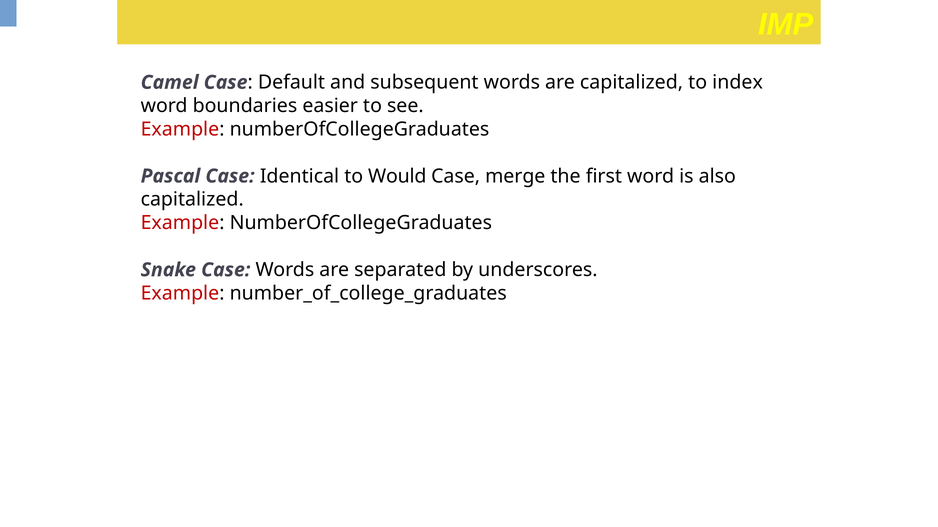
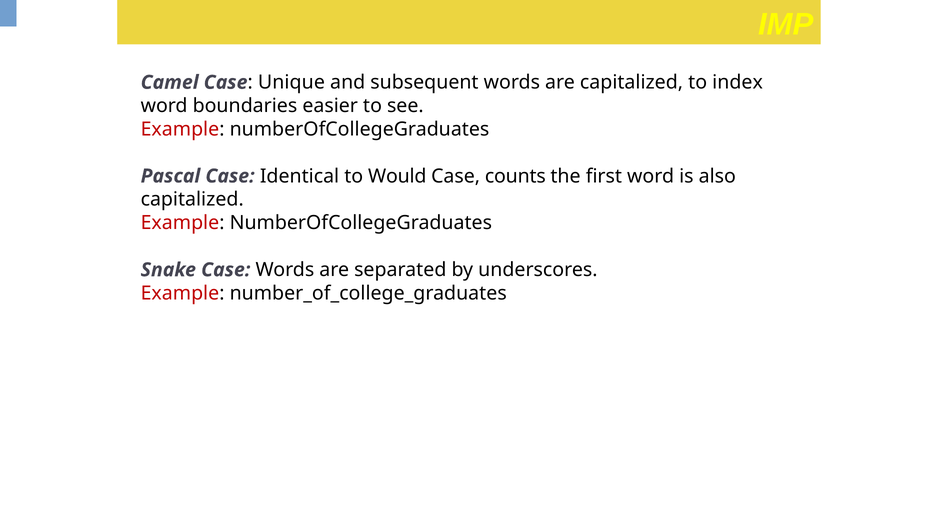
Default: Default -> Unique (291, 82)
merge: merge -> counts (515, 176)
